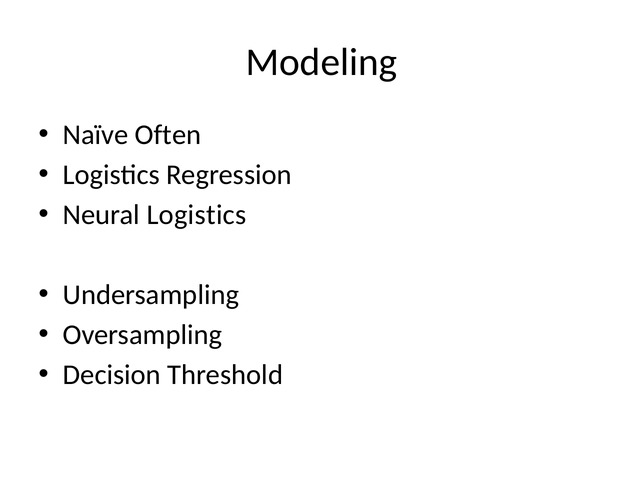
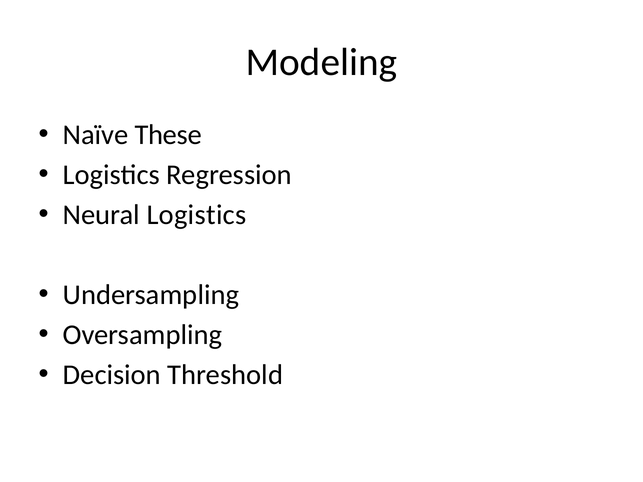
Often: Often -> These (168, 135)
